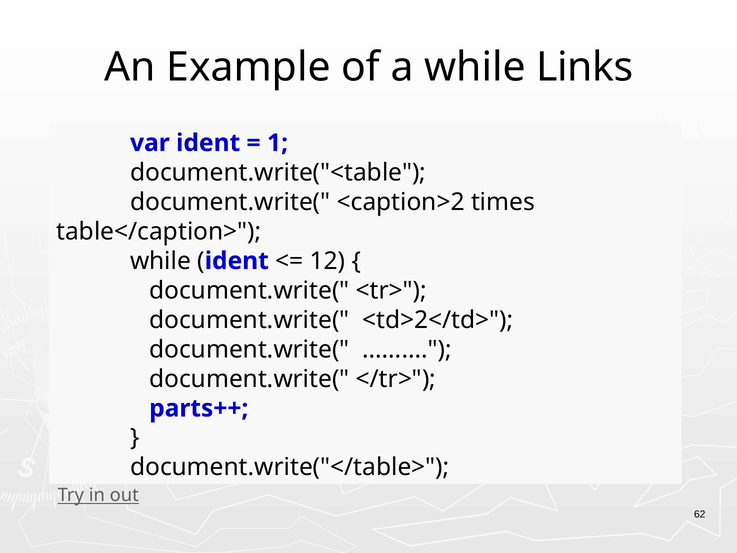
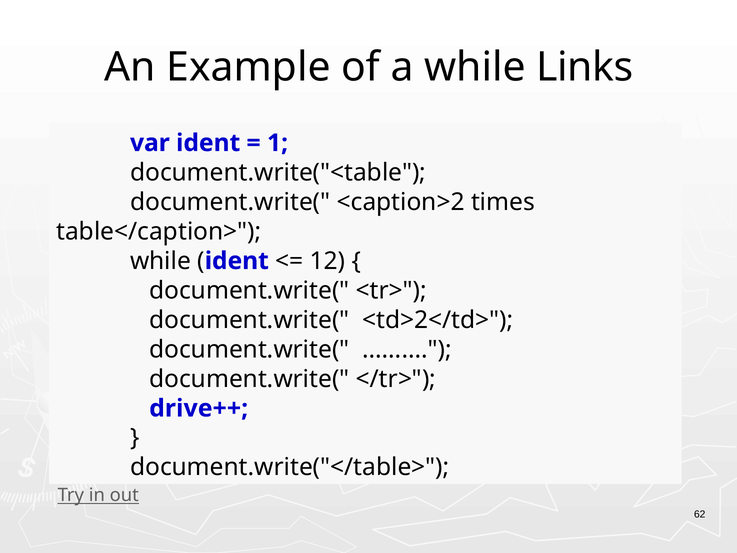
parts++: parts++ -> drive++ (199, 408)
